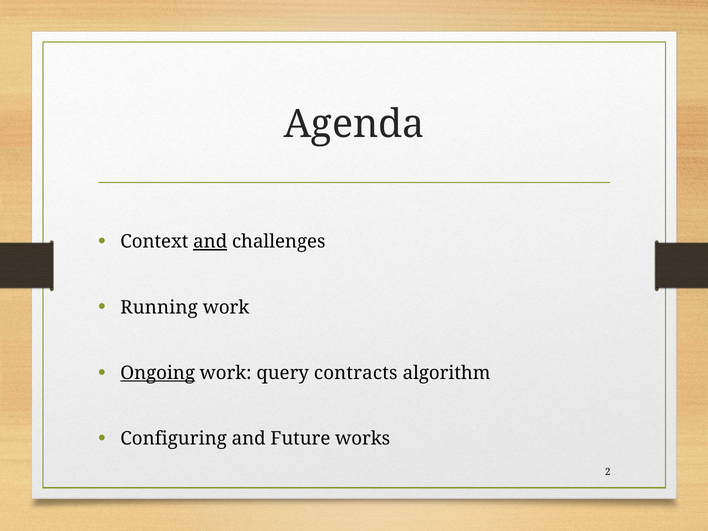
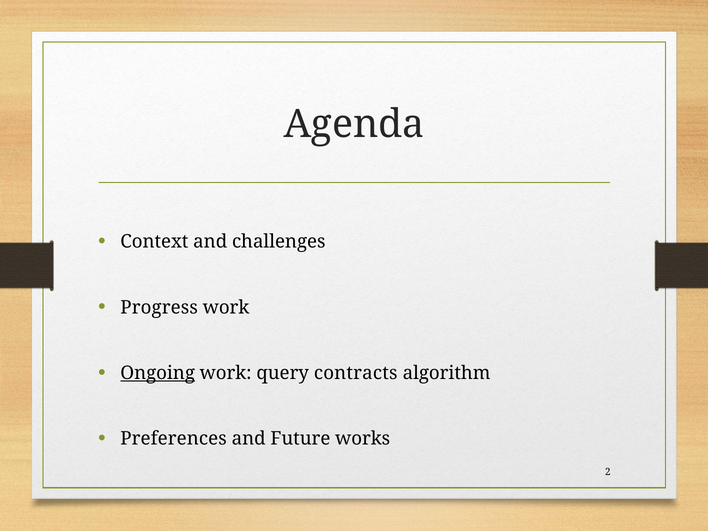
and underline: present -> none (210, 242)
Running: Running -> Progress (159, 307)
Configuring: Configuring -> Preferences (174, 439)
